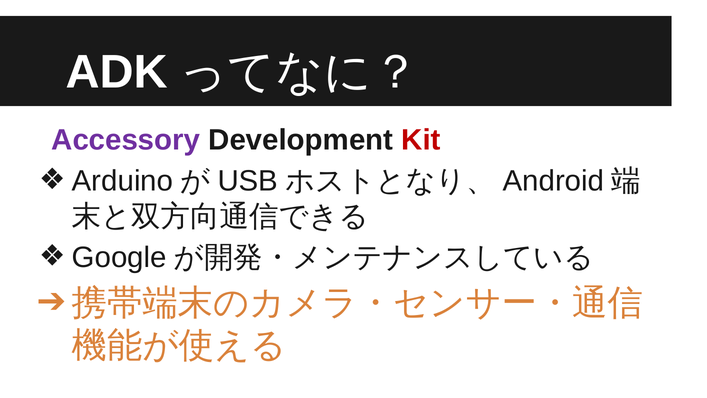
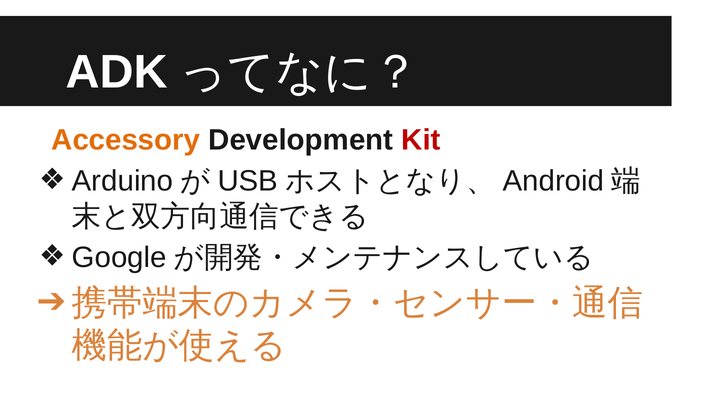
Accessory colour: purple -> orange (126, 140)
